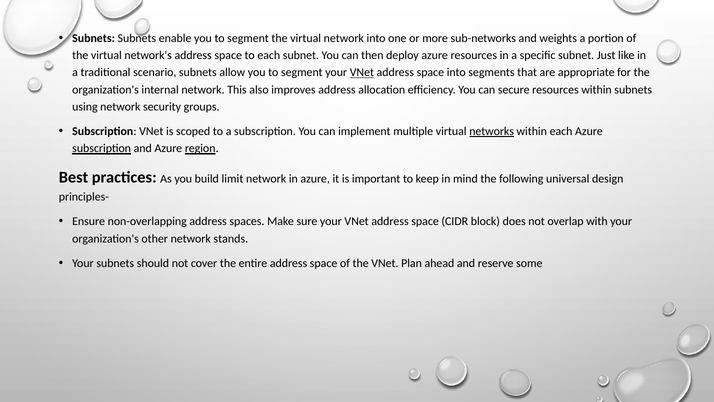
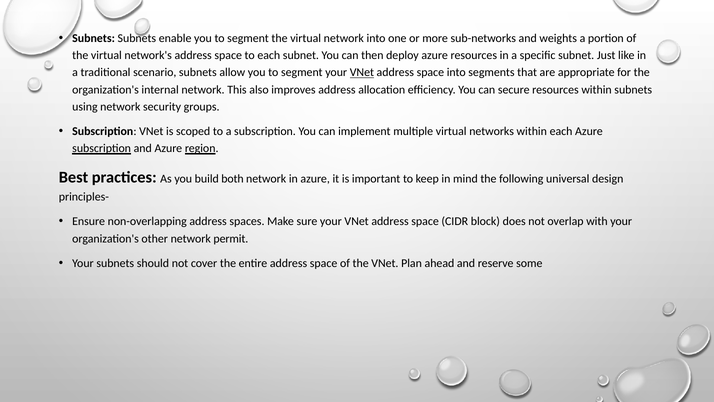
networks underline: present -> none (492, 131)
limit: limit -> both (233, 179)
stands: stands -> permit (231, 238)
